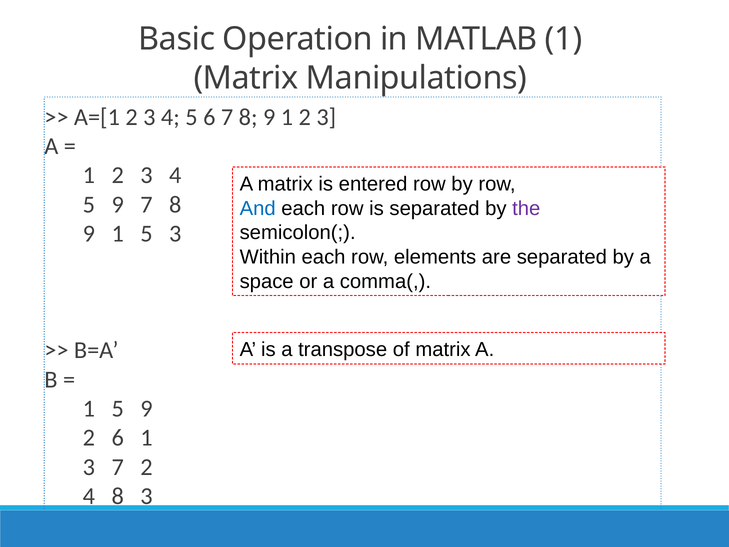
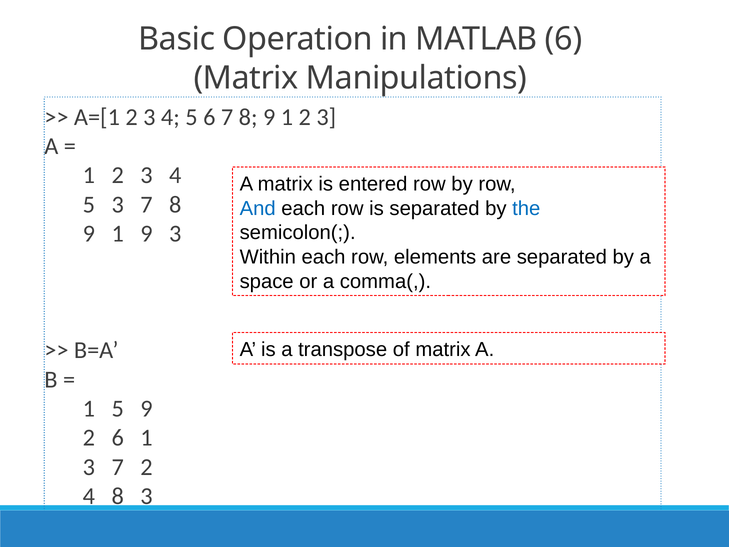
MATLAB 1: 1 -> 6 (564, 39)
9: 9 -> 3 (118, 204)
the colour: purple -> blue (526, 208)
9 1 5: 5 -> 9 (146, 234)
